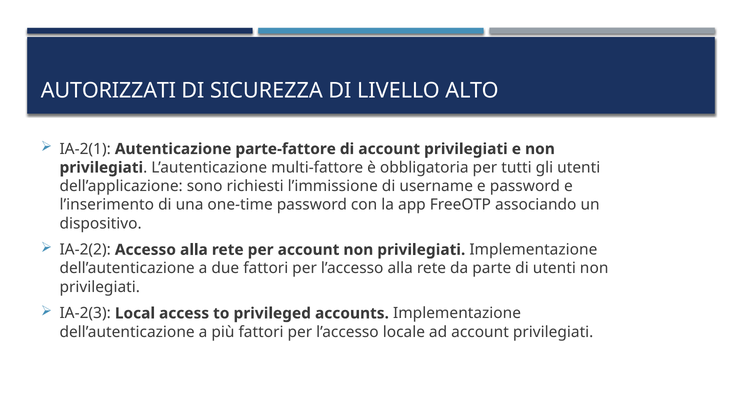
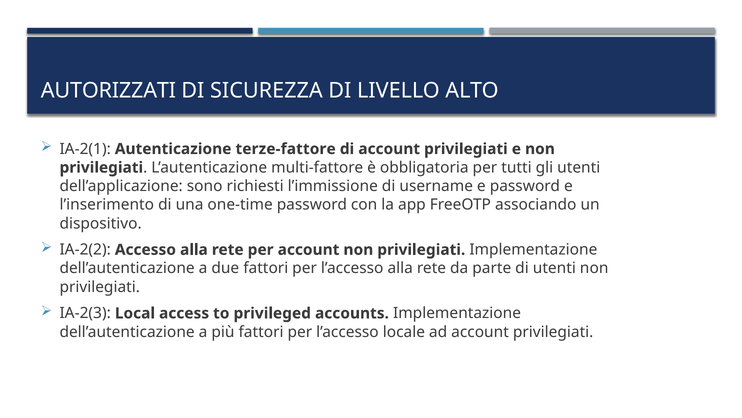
parte-fattore: parte-fattore -> terze-fattore (286, 149)
